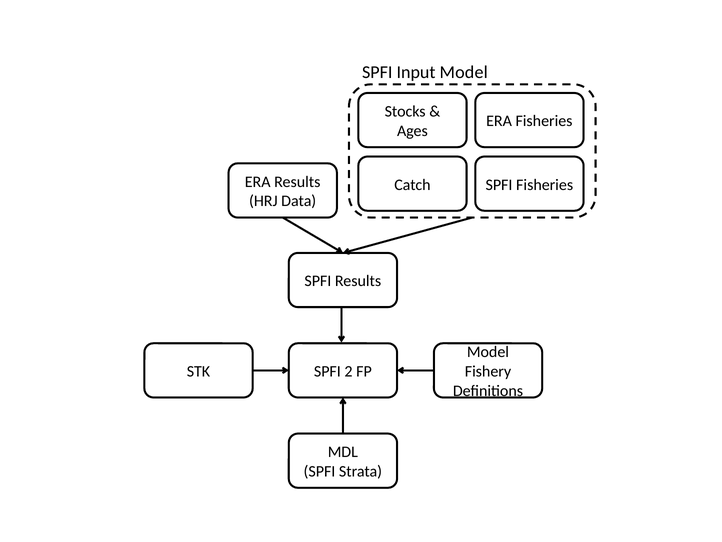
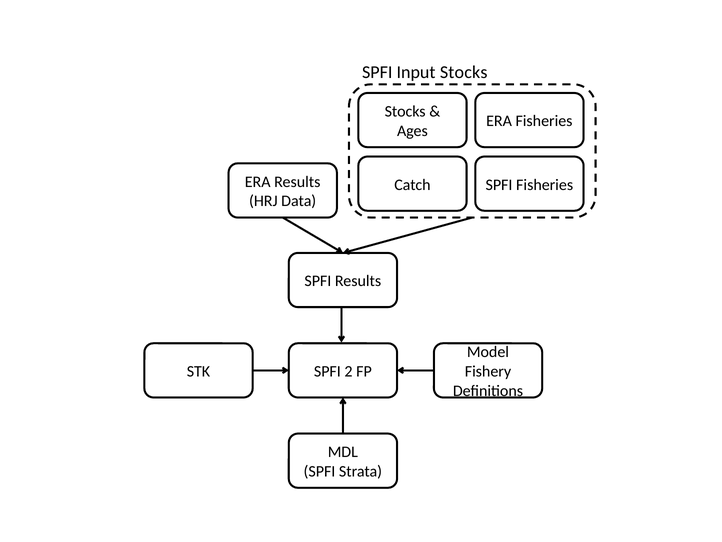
Input Model: Model -> Stocks (464, 72)
